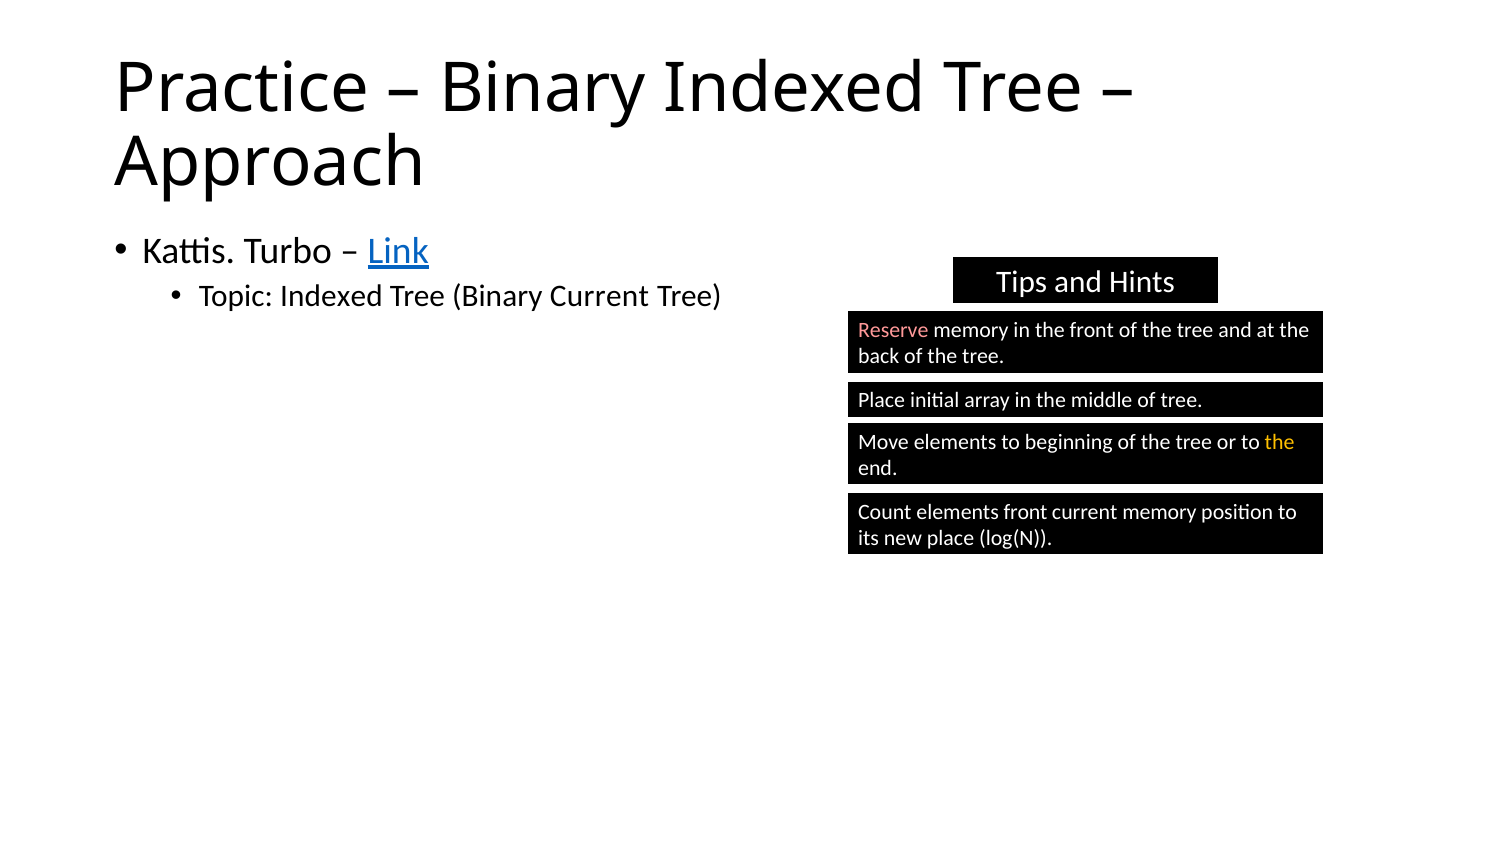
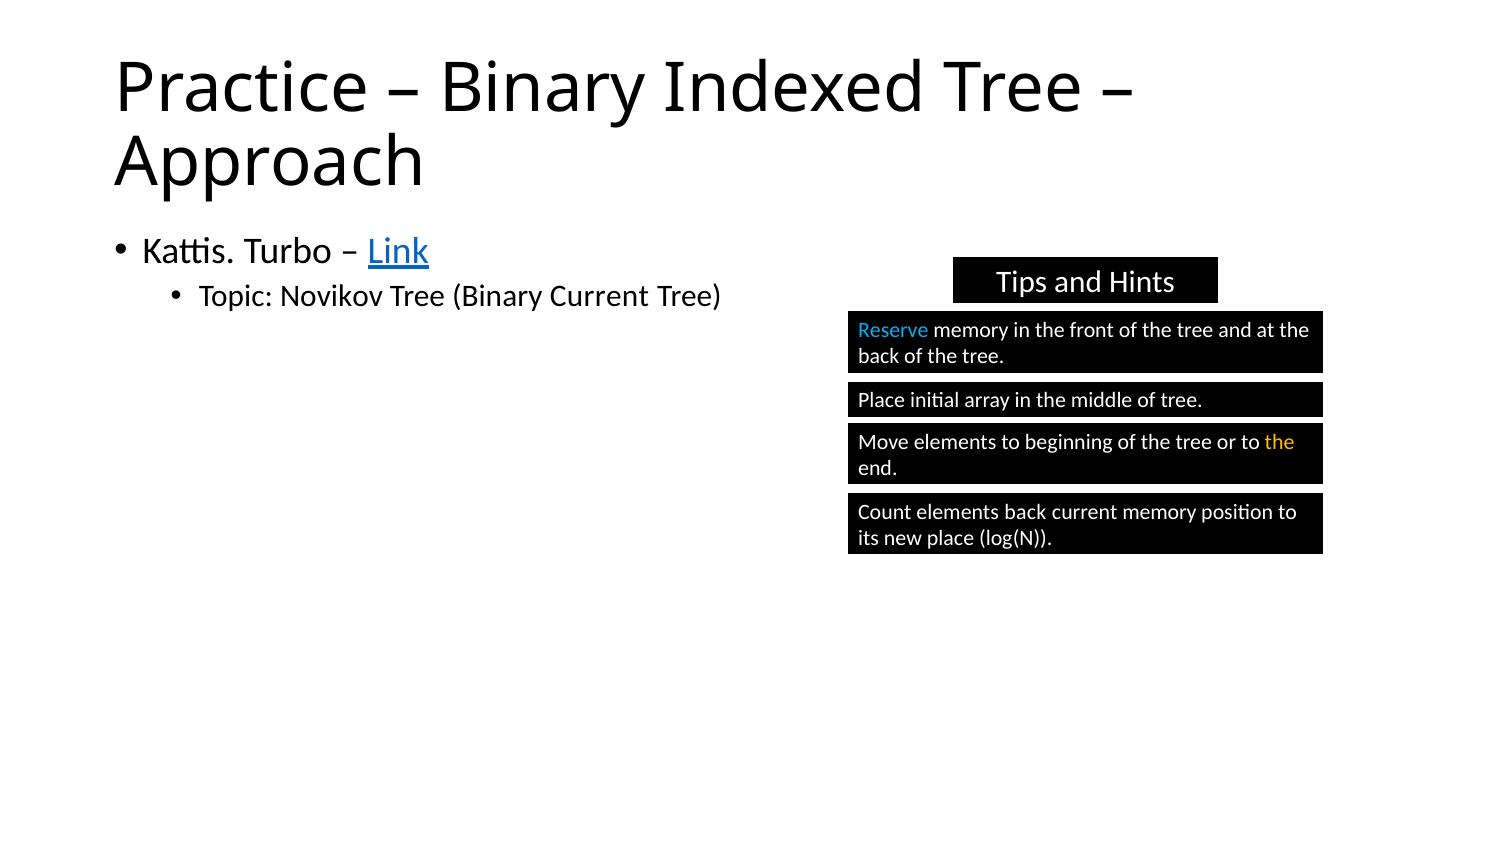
Topic Indexed: Indexed -> Novikov (331, 296)
Reserve colour: pink -> light blue (893, 331)
elements front: front -> back (1025, 512)
